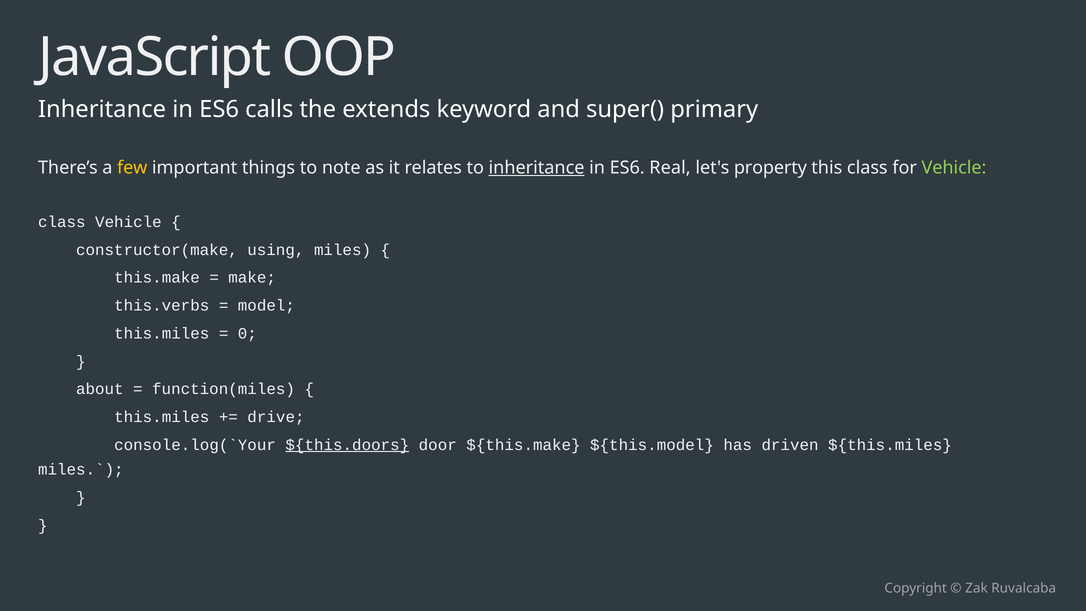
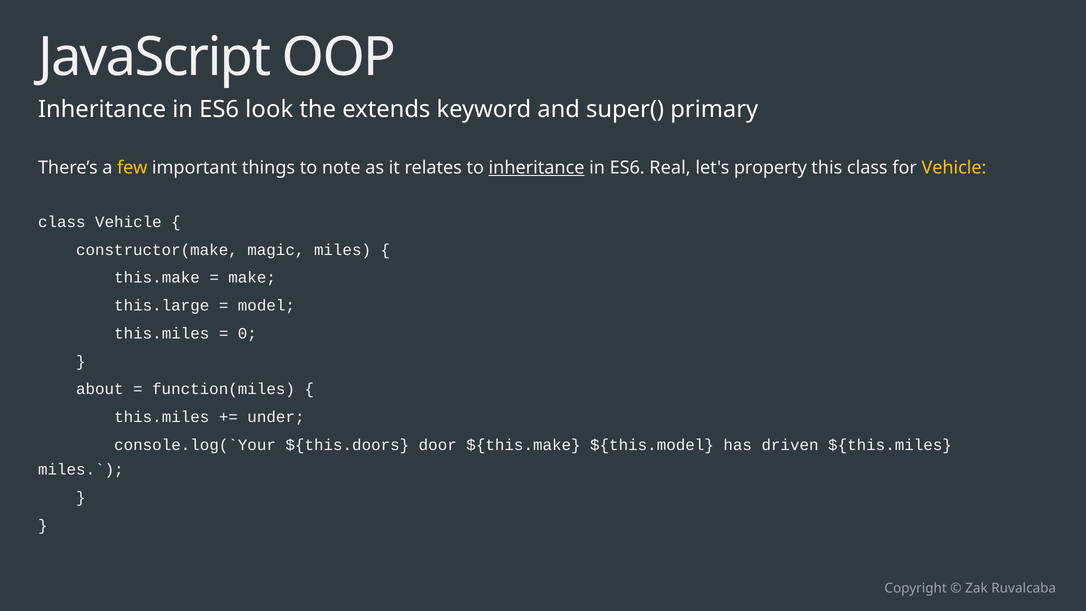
calls: calls -> look (269, 109)
Vehicle colour: light green -> yellow (954, 168)
using: using -> magic (276, 250)
this.verbs: this.verbs -> this.large (162, 305)
drive: drive -> under (276, 417)
${this.doors underline: present -> none (347, 445)
